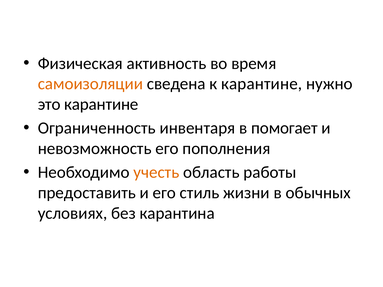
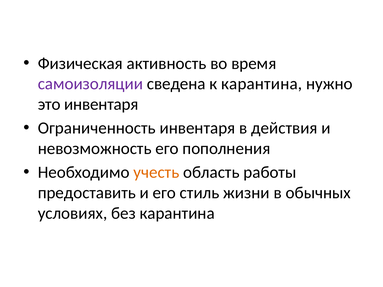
самоизоляции colour: orange -> purple (90, 84)
к карантине: карантине -> карантина (262, 84)
это карантине: карантине -> инвентаря (101, 104)
помогает: помогает -> действия (284, 128)
